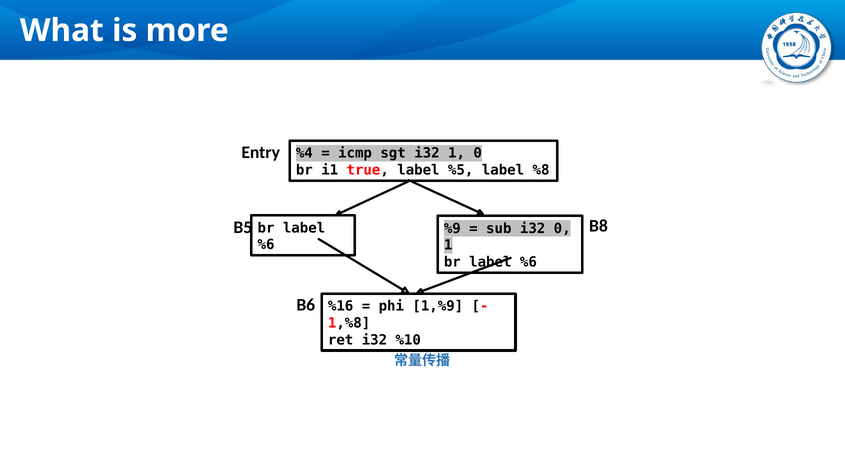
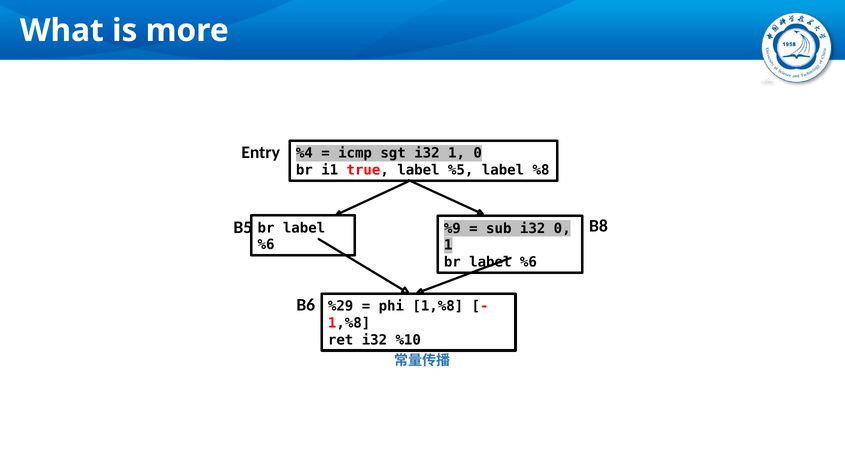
%16: %16 -> %29 (341, 306)
phi 1,%9: 1,%9 -> 1,%8 (438, 306)
